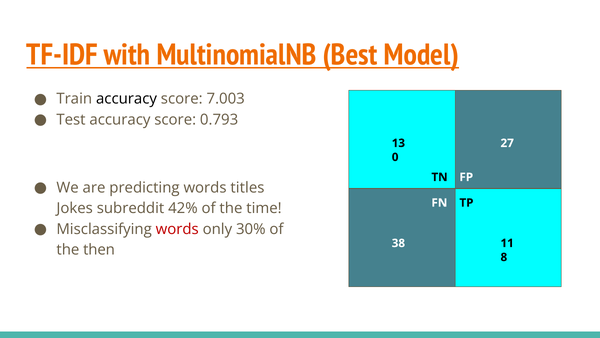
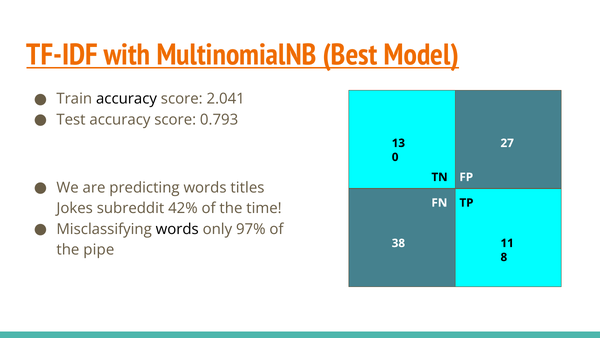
7.003: 7.003 -> 2.041 (226, 99)
words colour: red -> black (177, 229)
30%: 30% -> 97% (251, 229)
then: then -> pipe (99, 250)
